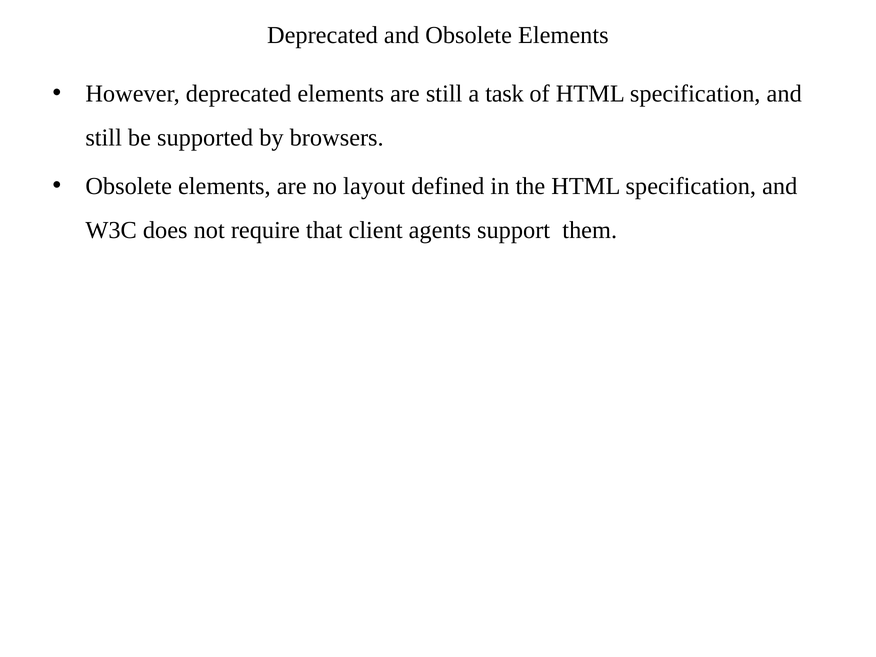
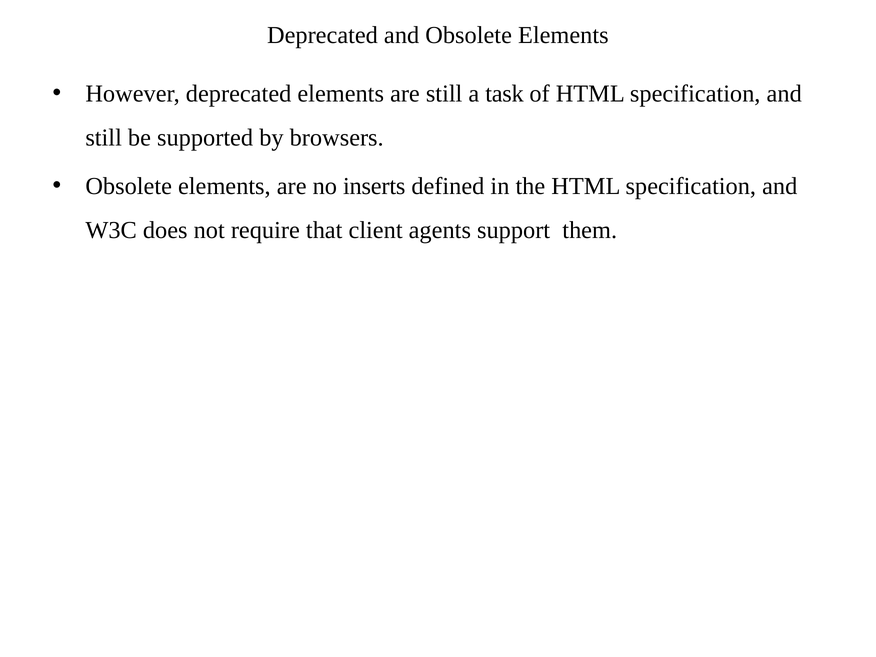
layout: layout -> inserts (374, 186)
